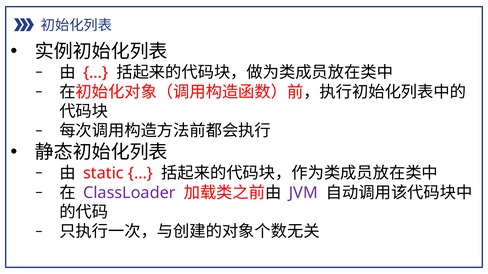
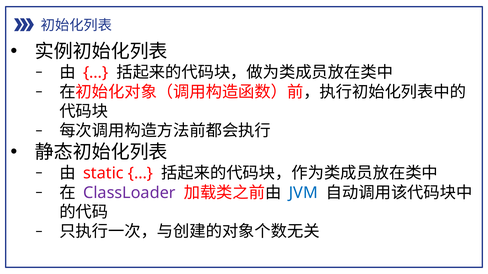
JVM colour: purple -> blue (303, 193)
